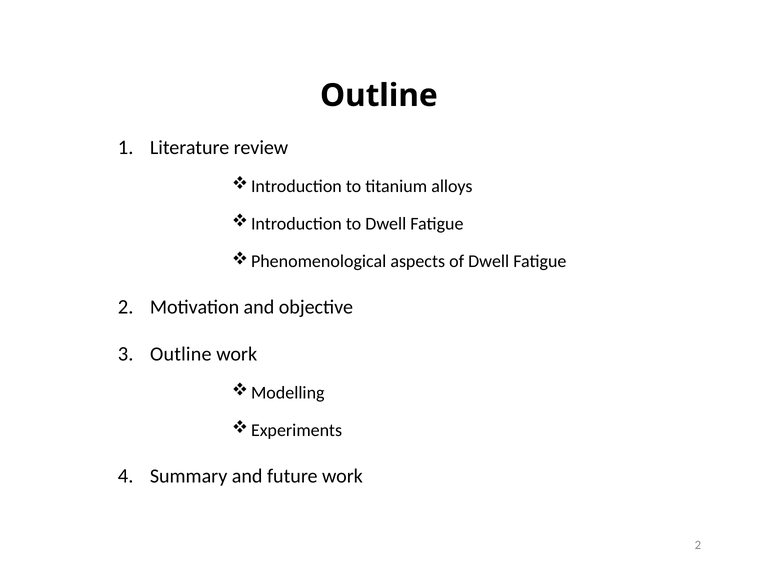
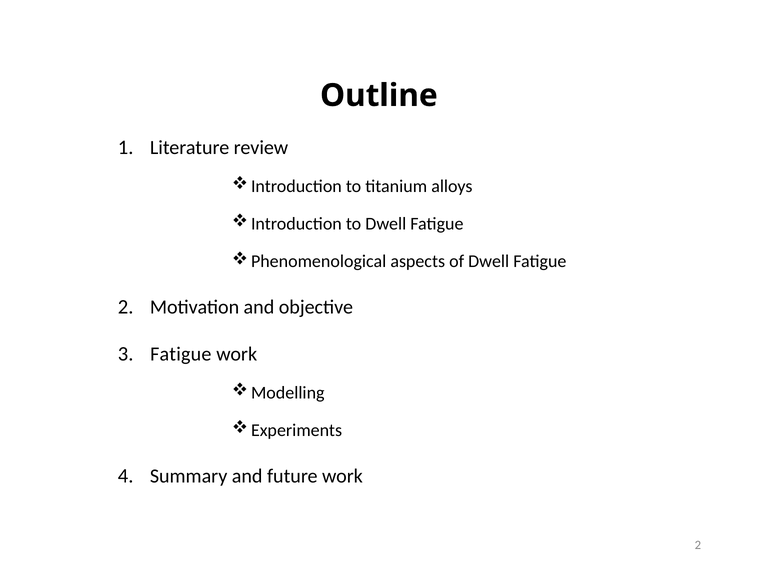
Outline: Outline -> Fatigue (181, 354)
